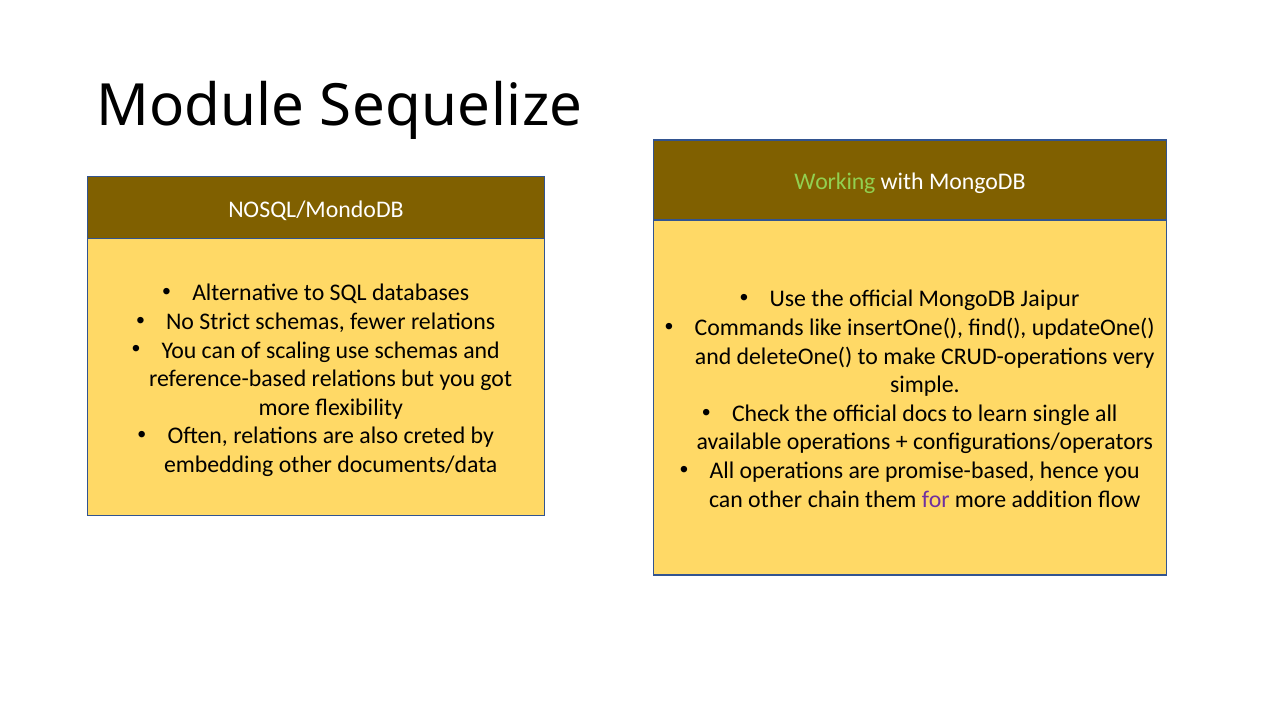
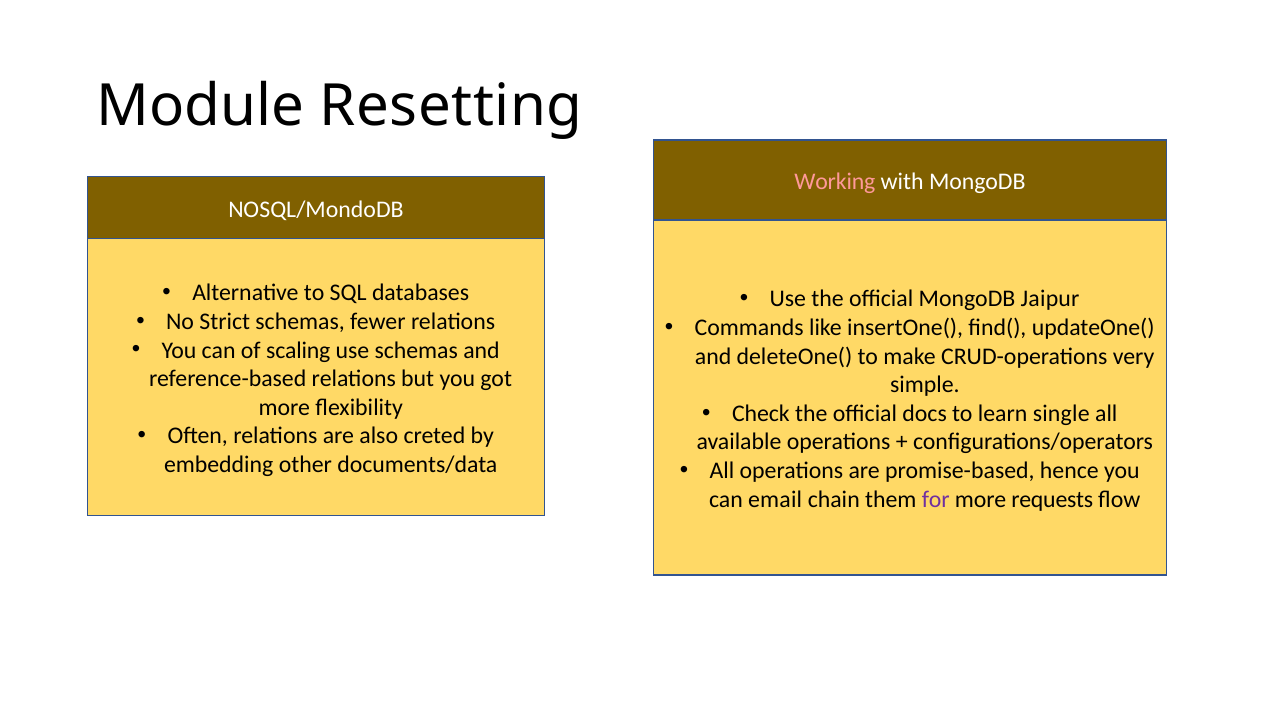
Sequelize: Sequelize -> Resetting (451, 107)
Working colour: light green -> pink (835, 182)
can other: other -> email (775, 499)
addition: addition -> requests (1052, 499)
